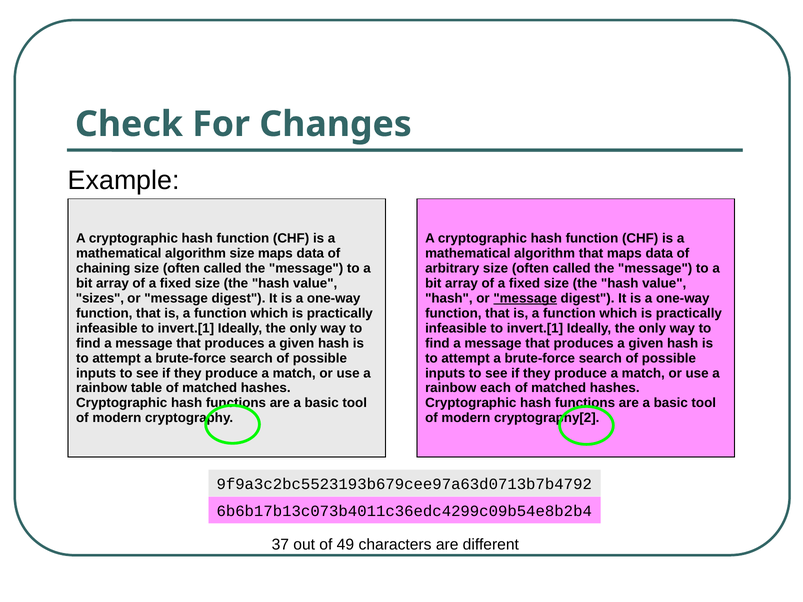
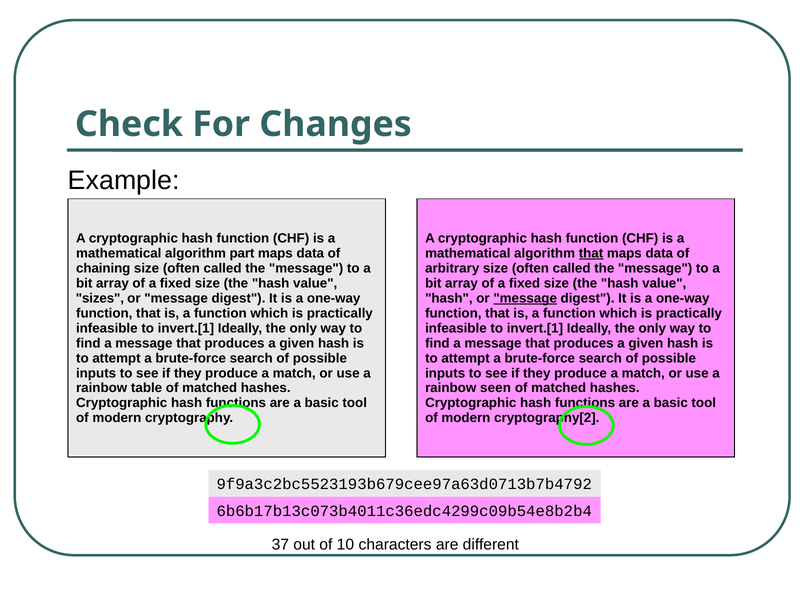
algorithm size: size -> part (242, 253)
that underline: none -> present (591, 253)
each: each -> seen (496, 388)
49: 49 -> 10 (345, 545)
